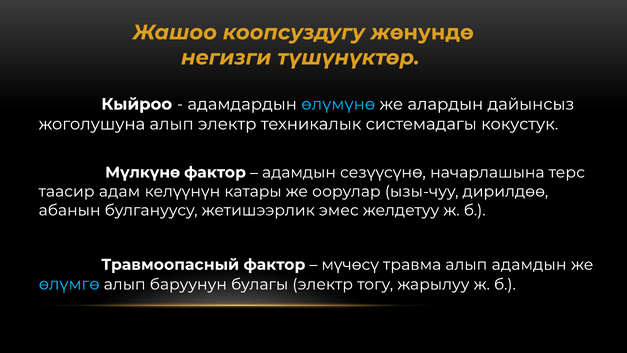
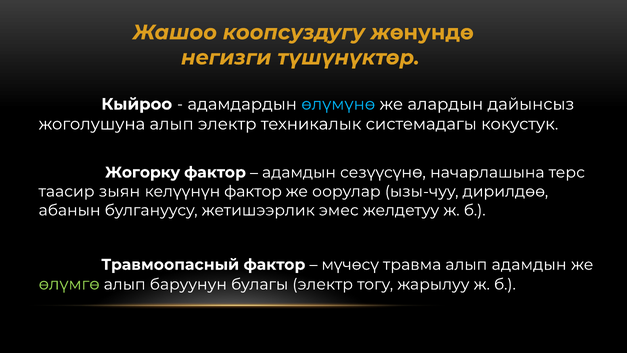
Мүлкүнө: Мүлкүнө -> Жогорку (143, 172)
адам: адам -> зыян (119, 191)
келүүнүн катары: катары -> фактор (253, 191)
өлүмгө colour: light blue -> light green (69, 284)
